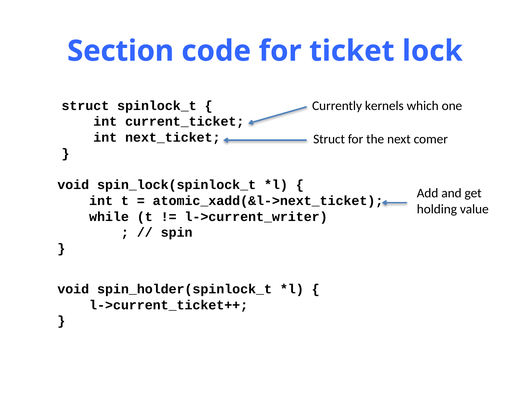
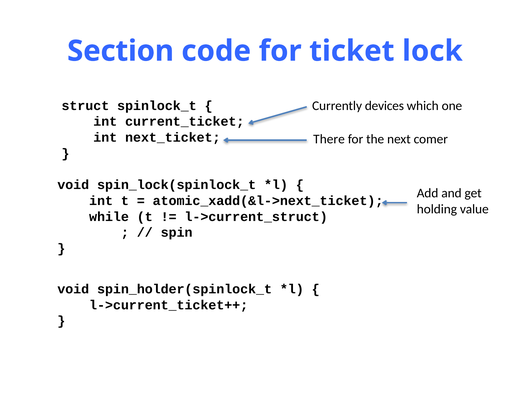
kernels: kernels -> devices (384, 106)
Struct: Struct -> There (329, 139)
l->current_writer: l->current_writer -> l->current_struct (256, 217)
